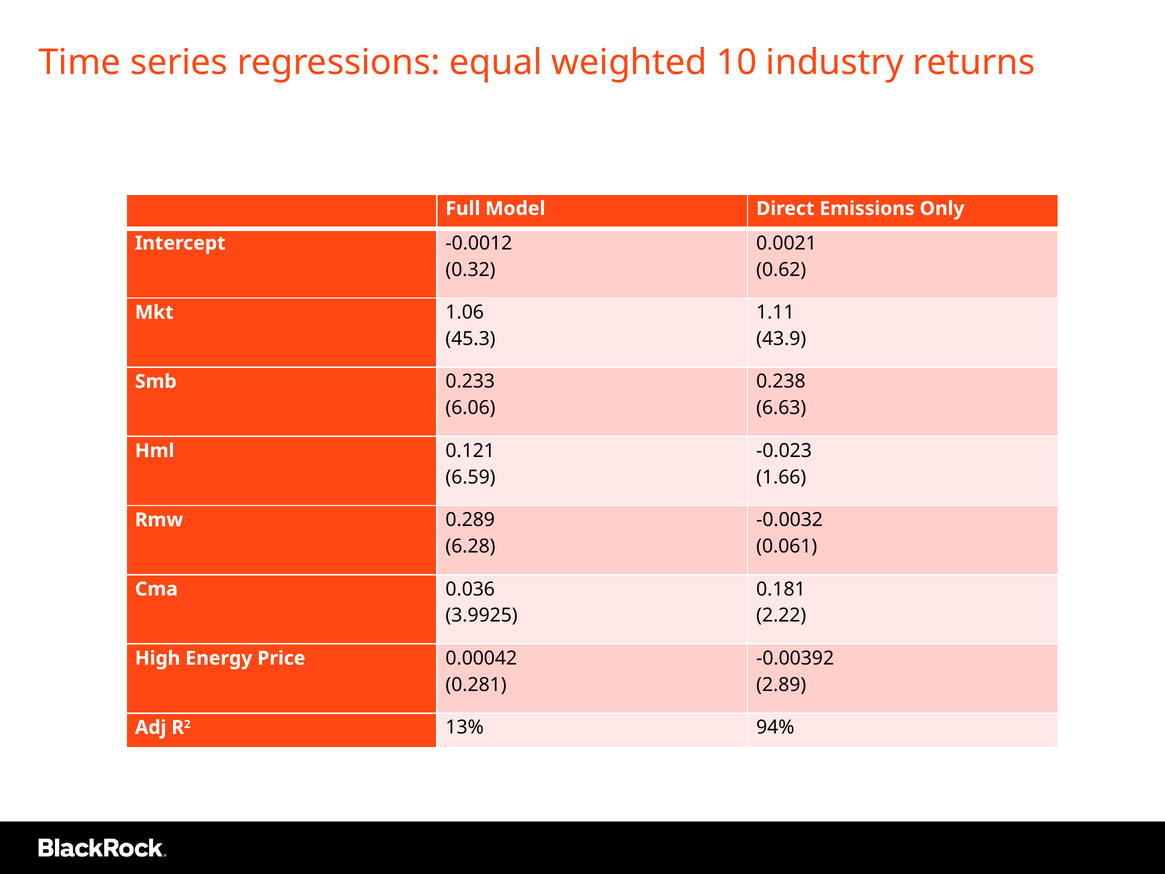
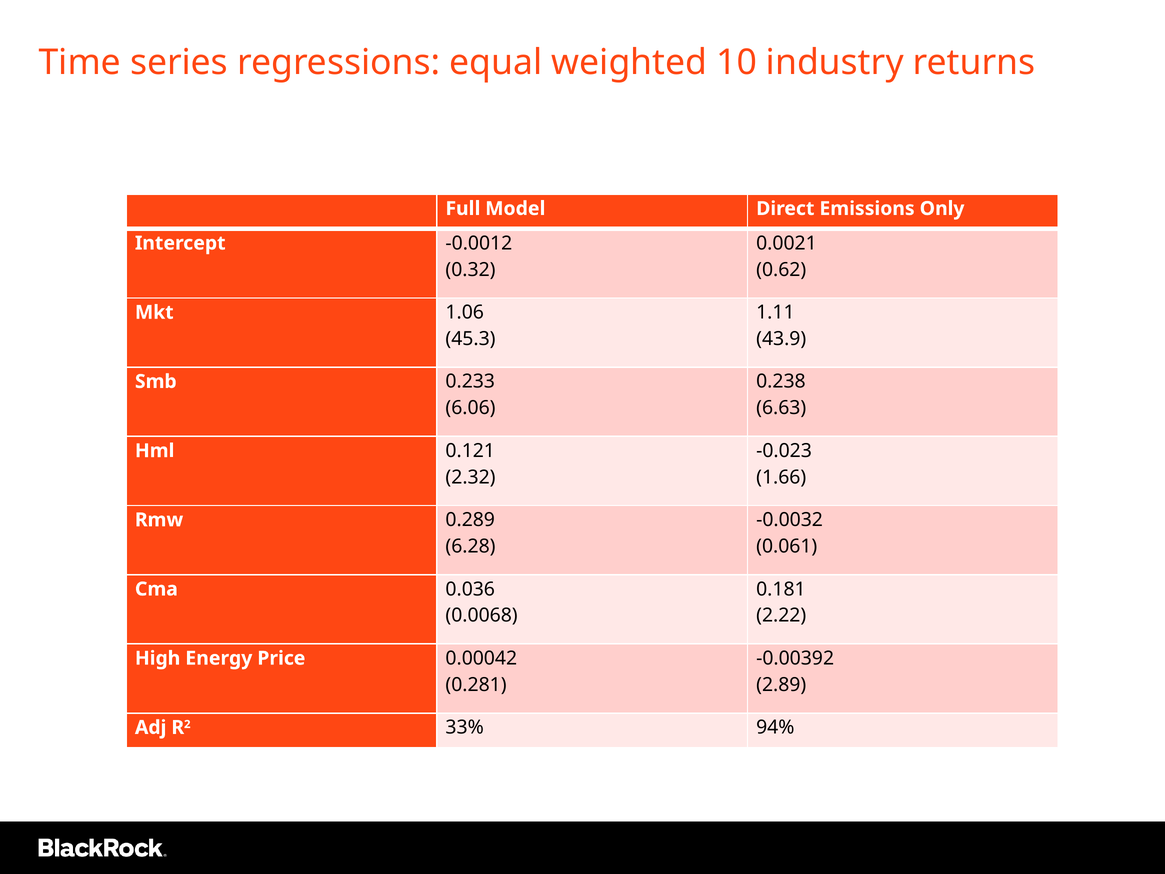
6.59: 6.59 -> 2.32 (471, 477)
3.9925: 3.9925 -> 0.0068 (482, 615)
13%: 13% -> 33% (465, 727)
